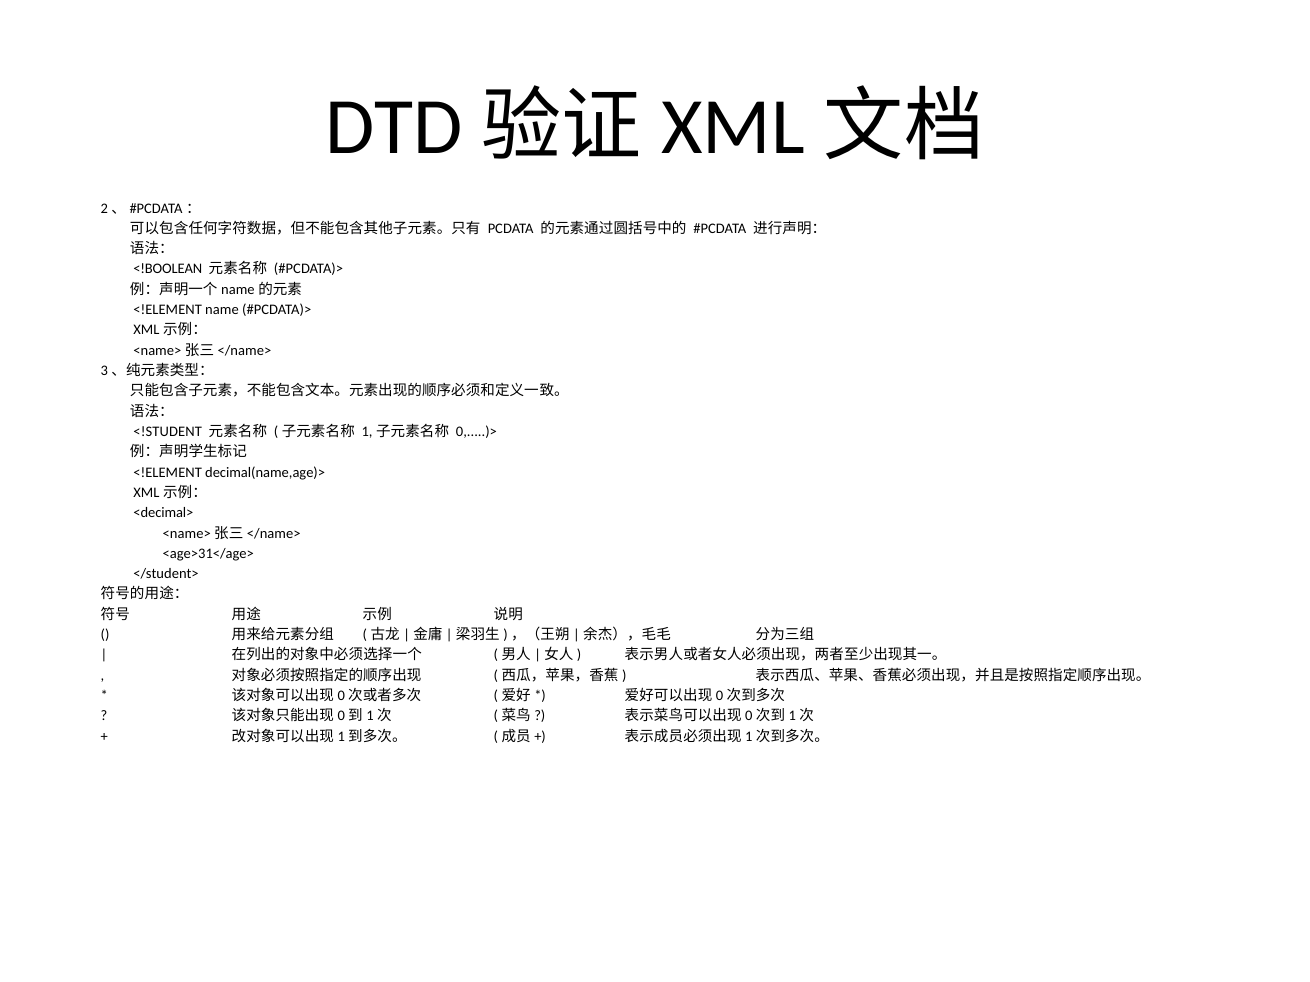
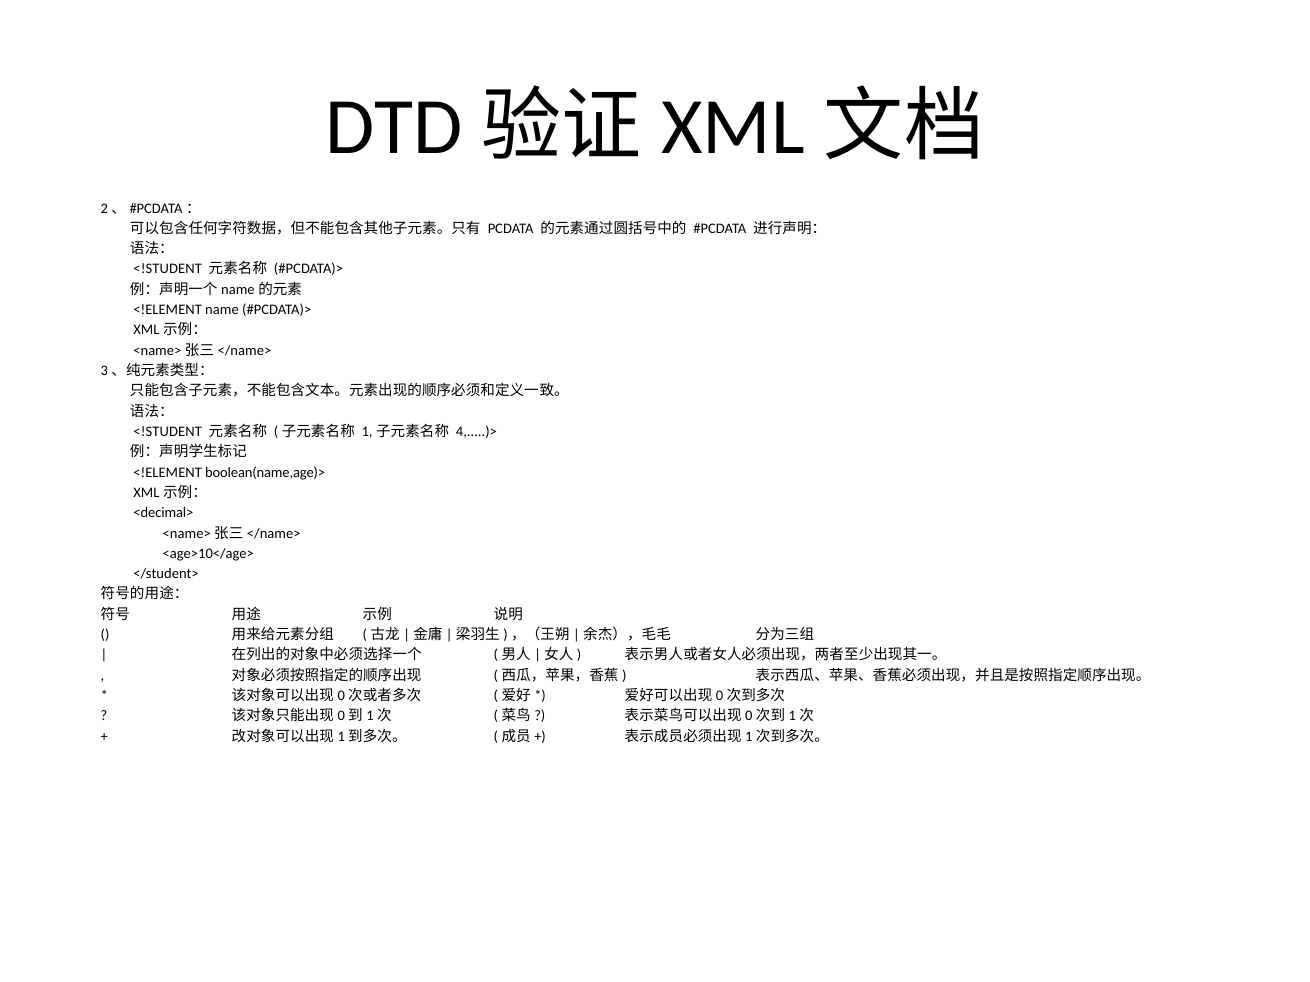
<!BOOLEAN: <!BOOLEAN -> <!STUDENT (168, 269)
0,.....)>: 0,.....)> -> 4,.....)> (476, 432)
decimal(name,age)>: decimal(name,age)> -> boolean(name,age)> (265, 473)
<age>31</age>: <age>31</age> -> <age>10</age> (208, 554)
